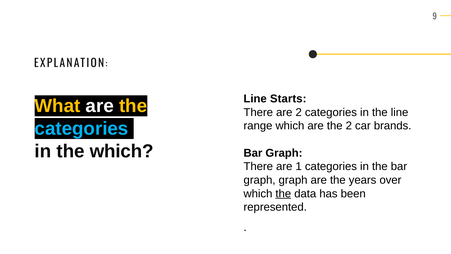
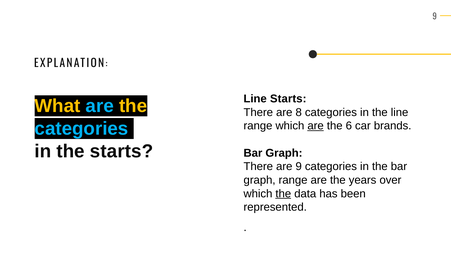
are colour: white -> light blue (100, 106)
are 2: 2 -> 8 (299, 112)
are underline: none -> present (316, 126)
the 2: 2 -> 6 (349, 126)
the which: which -> starts (122, 151)
are 1: 1 -> 9 (299, 166)
graph graph: graph -> range (293, 180)
